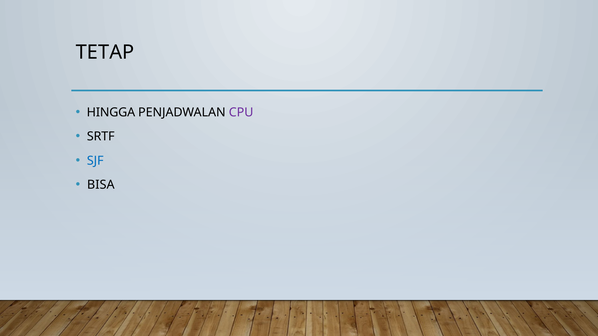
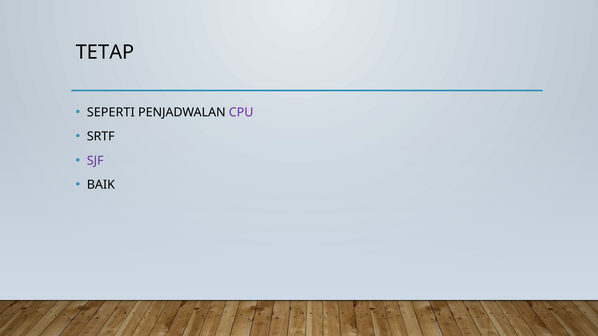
HINGGA: HINGGA -> SEPERTI (111, 112)
SJF colour: blue -> purple (95, 161)
BISA: BISA -> BAIK (101, 185)
